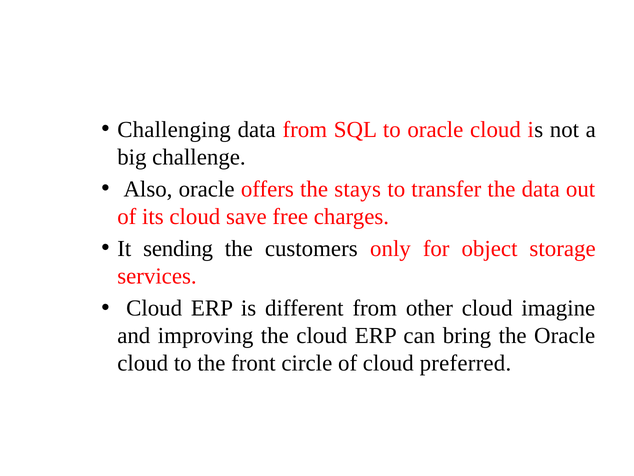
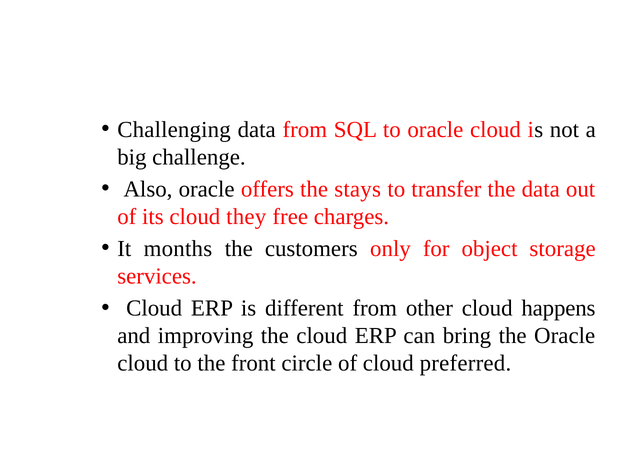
save: save -> they (246, 216)
sending: sending -> months (178, 248)
imagine: imagine -> happens (558, 308)
